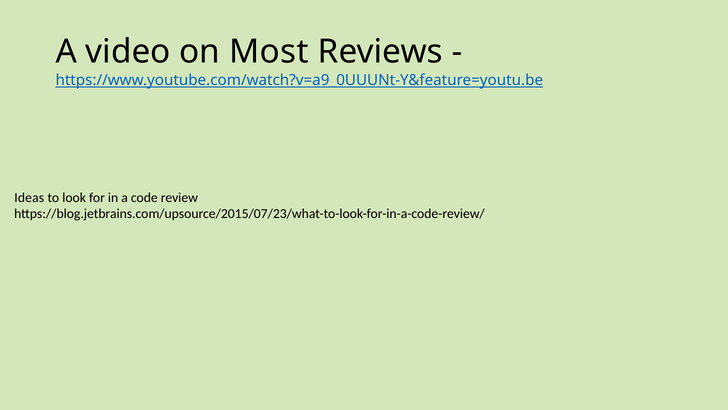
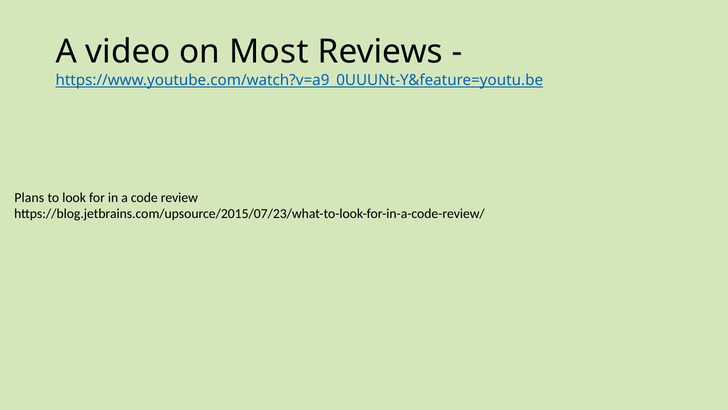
Ideas: Ideas -> Plans (29, 197)
